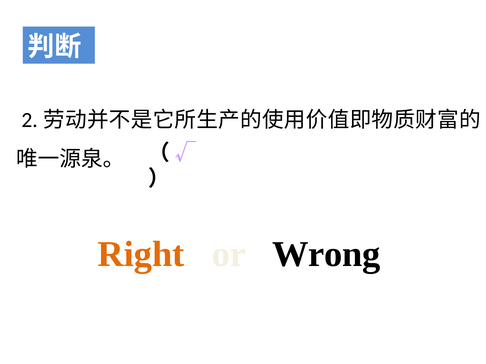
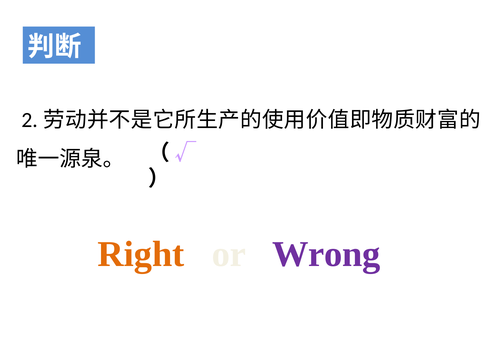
Wrong colour: black -> purple (326, 255)
